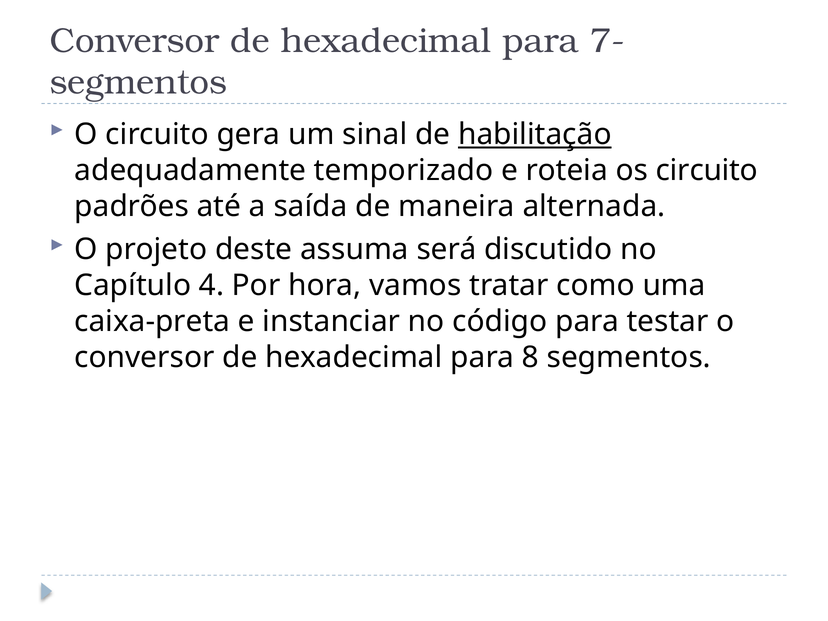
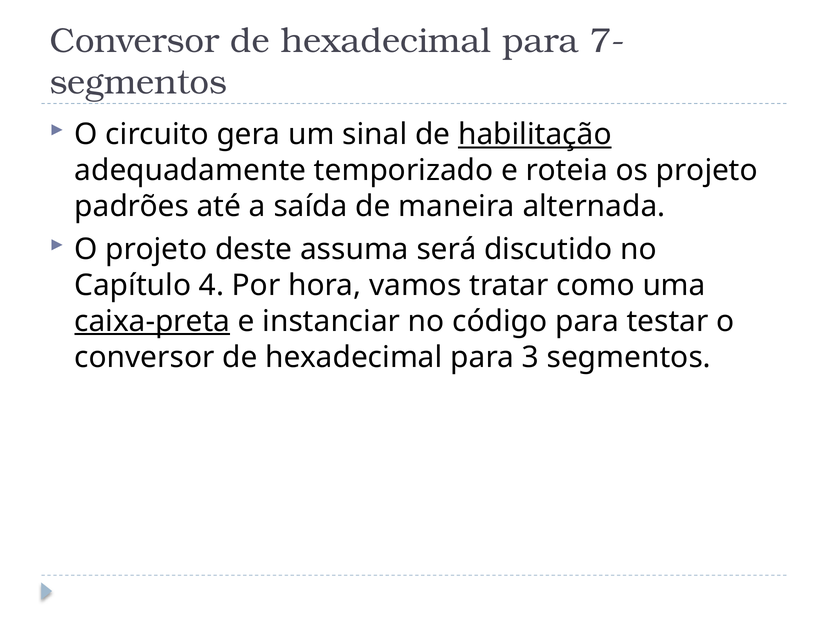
os circuito: circuito -> projeto (707, 171)
caixa-preta underline: none -> present (152, 321)
8: 8 -> 3 (530, 357)
